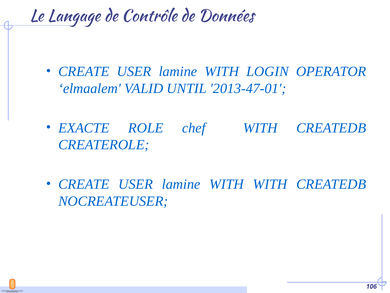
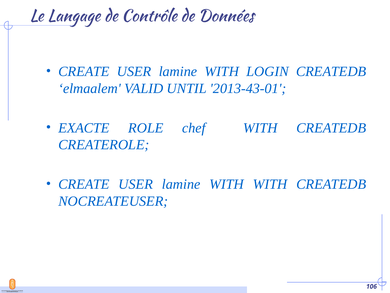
LOGIN OPERATOR: OPERATOR -> CREATEDB (331, 71)
2013-47-01: 2013-47-01 -> 2013-43-01 (248, 88)
